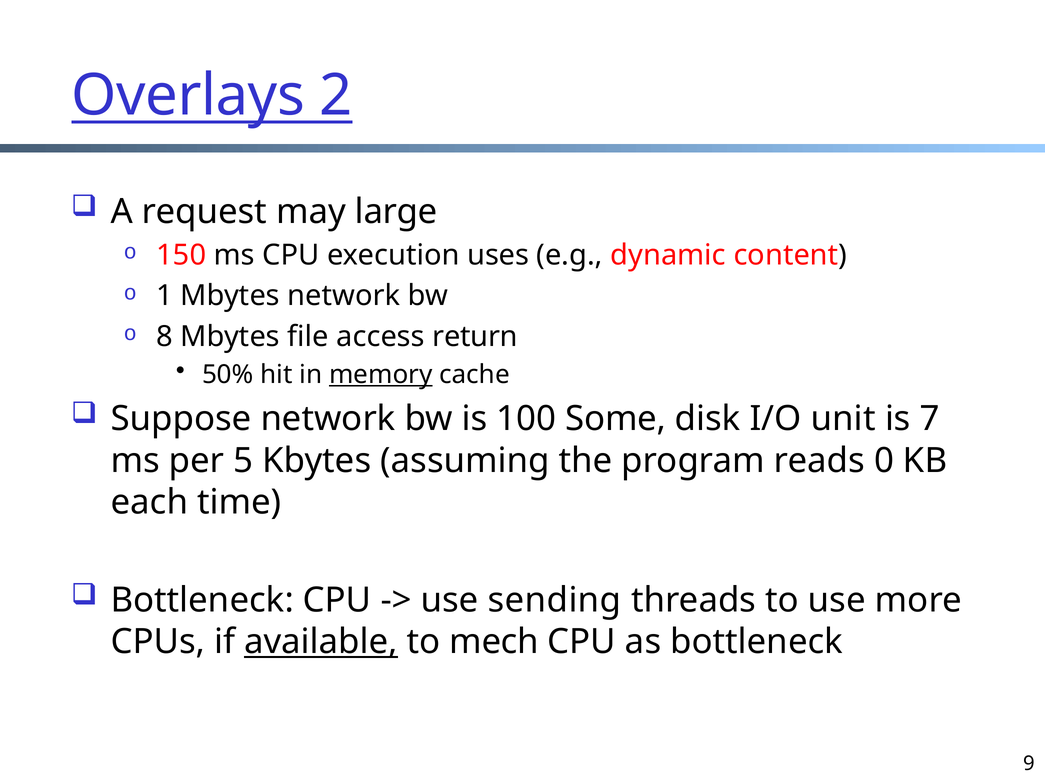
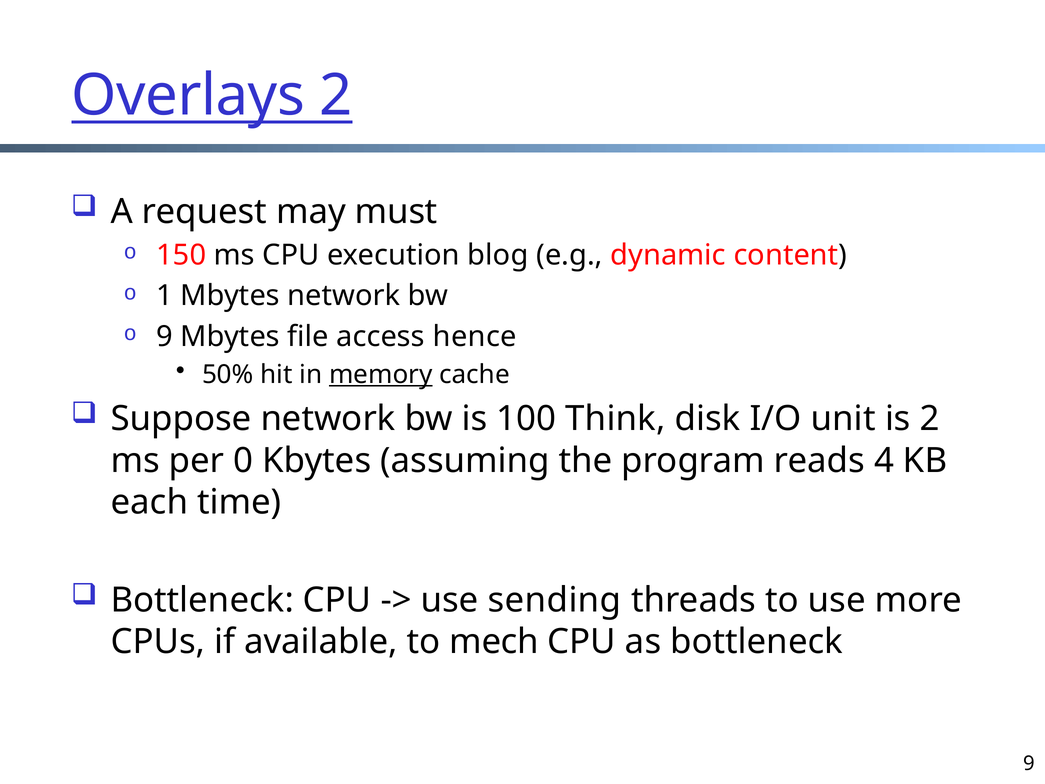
large: large -> must (396, 211)
uses: uses -> blog (498, 255)
8: 8 -> 9 (165, 336)
return: return -> hence (475, 336)
Some: Some -> Think (615, 419)
is 7: 7 -> 2 (930, 419)
5: 5 -> 0 (243, 461)
0: 0 -> 4 (884, 461)
available underline: present -> none (321, 642)
